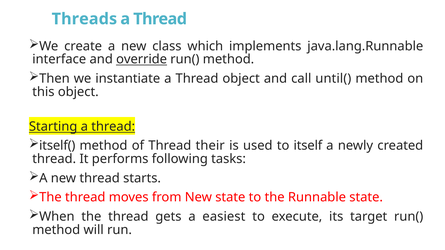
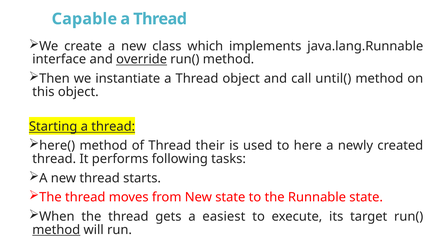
Threads: Threads -> Capable (84, 19)
itself(: itself( -> here( (57, 146)
itself: itself -> here (308, 146)
method underline: none -> present (56, 230)
